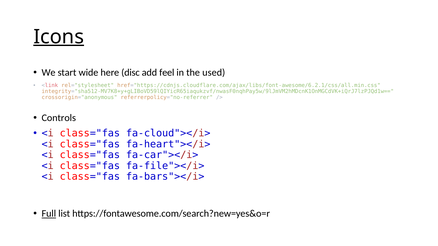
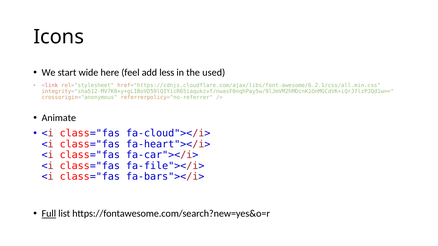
Icons underline: present -> none (59, 37)
disc: disc -> feel (130, 73)
feel: feel -> less (167, 73)
Controls: Controls -> Animate (59, 118)
